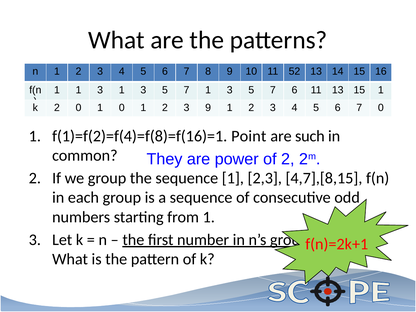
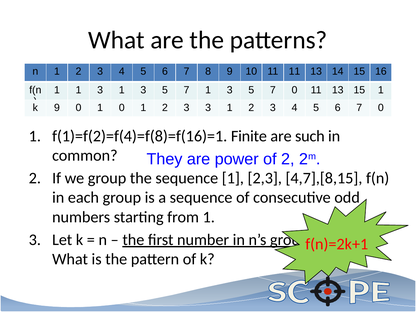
11 52: 52 -> 11 (295, 71)
5 7 6: 6 -> 0 (295, 90)
2: 2 -> 9 (57, 108)
3 9: 9 -> 3 (208, 108)
Point: Point -> Finite (249, 136)
